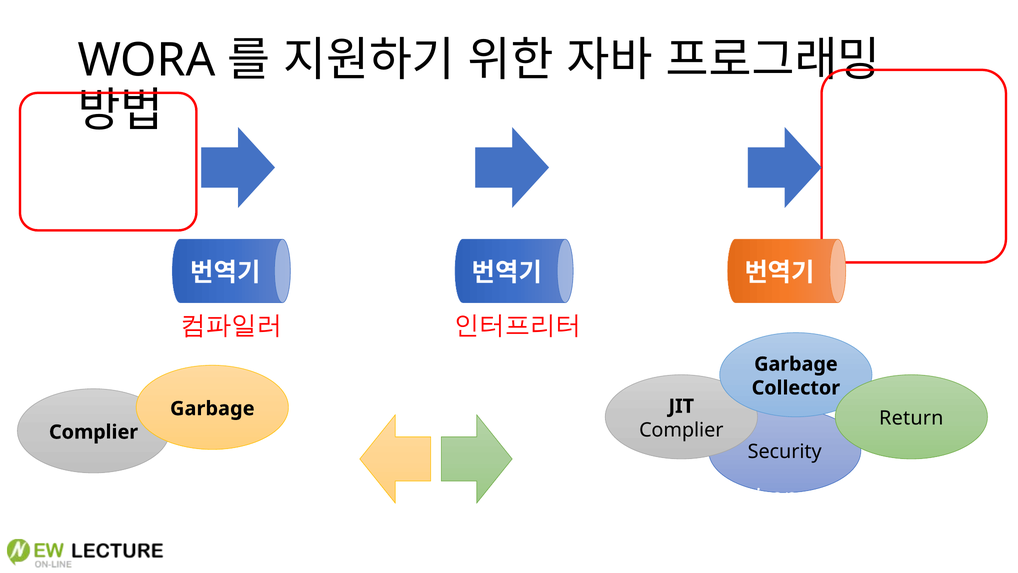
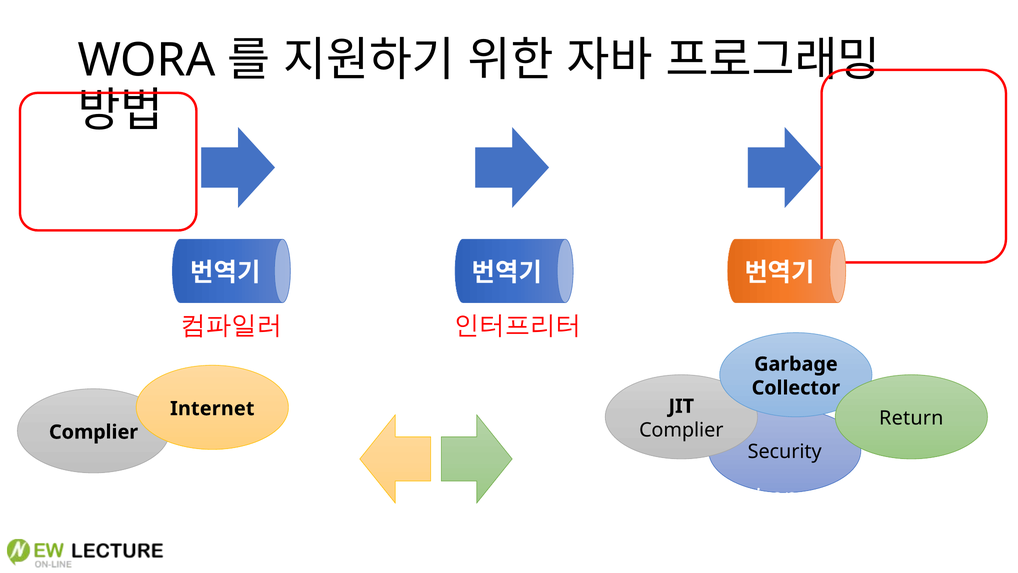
Garbage: Garbage -> Internet (212, 408)
